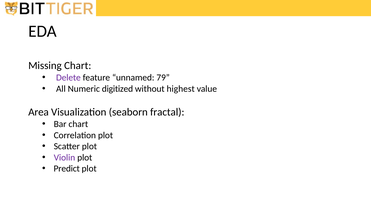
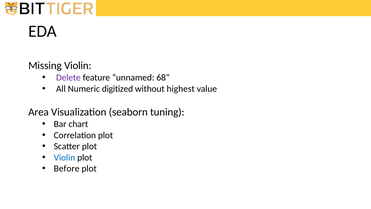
Missing Chart: Chart -> Violin (78, 66)
79: 79 -> 68 (163, 78)
fractal: fractal -> tuning (167, 112)
Violin colour: purple -> blue (64, 157)
Predict: Predict -> Before (67, 168)
